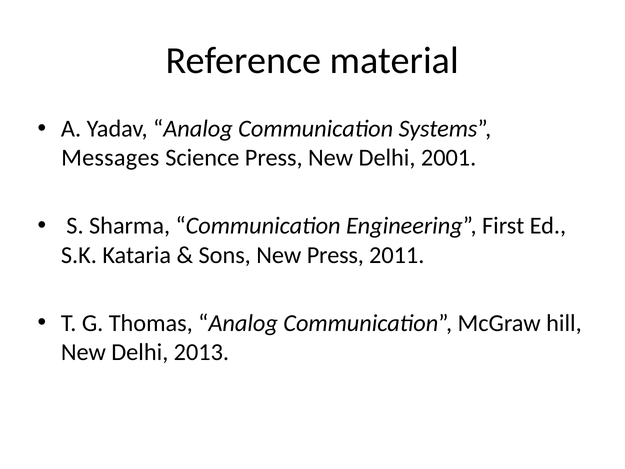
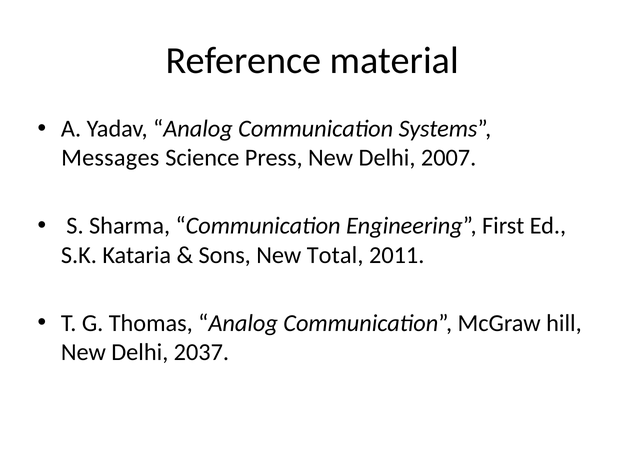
2001: 2001 -> 2007 (449, 158)
New Press: Press -> Total (335, 255)
2013: 2013 -> 2037 (201, 352)
